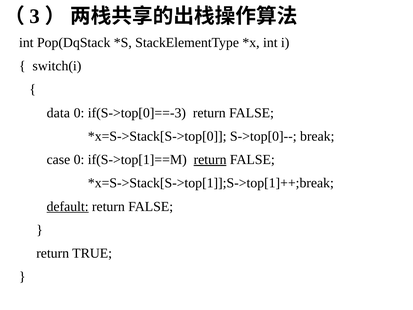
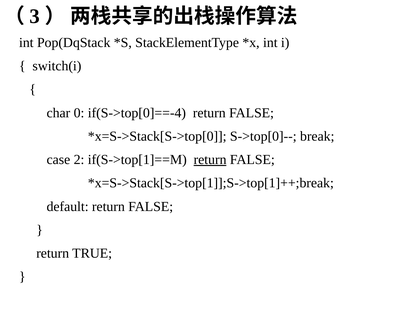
data: data -> char (58, 113)
if(S->top[0]==-3: if(S->top[0]==-3 -> if(S->top[0]==-4 (137, 113)
case 0: 0 -> 2 (79, 160)
default underline: present -> none (68, 206)
